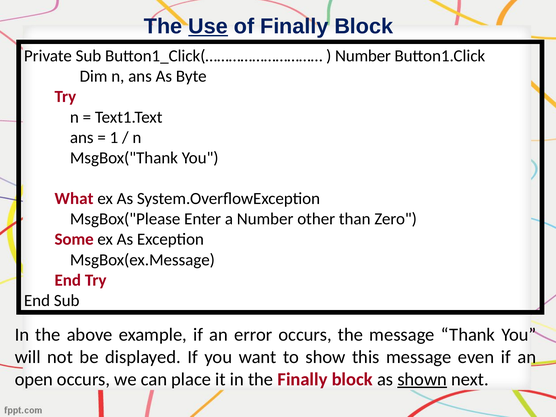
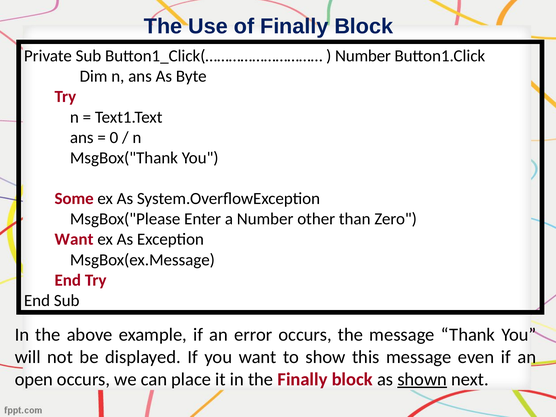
Use underline: present -> none (208, 26)
1: 1 -> 0 (114, 137)
What: What -> Some (74, 199)
Some: Some -> Want (74, 239)
